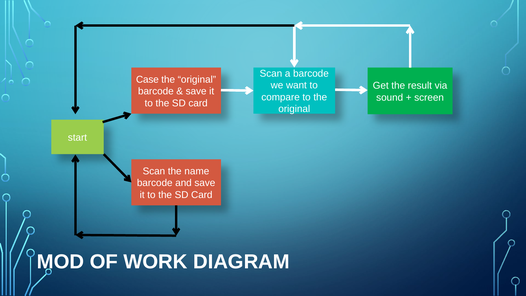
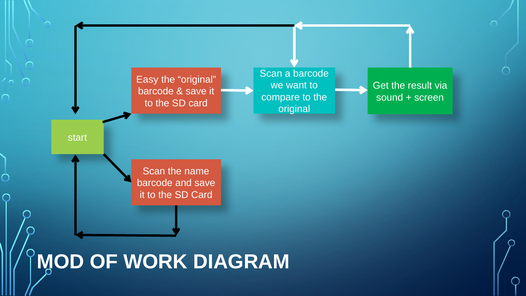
Case: Case -> Easy (147, 79)
